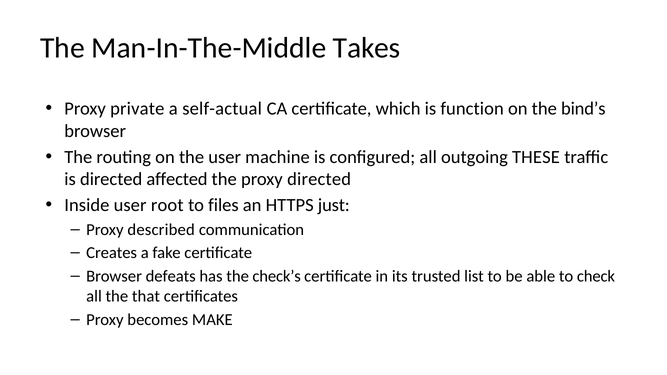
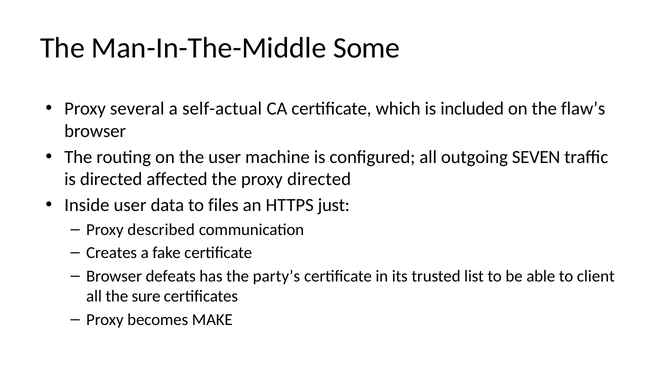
Takes: Takes -> Some (367, 48)
private: private -> several (137, 109)
function: function -> included (472, 109)
bind’s: bind’s -> flaw’s (583, 109)
THESE: THESE -> SEVEN (536, 157)
root: root -> data (167, 205)
check’s: check’s -> party’s (276, 276)
check: check -> client (596, 276)
that: that -> sure (146, 296)
